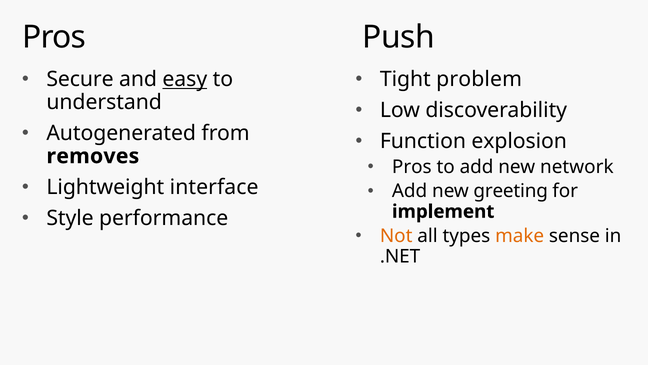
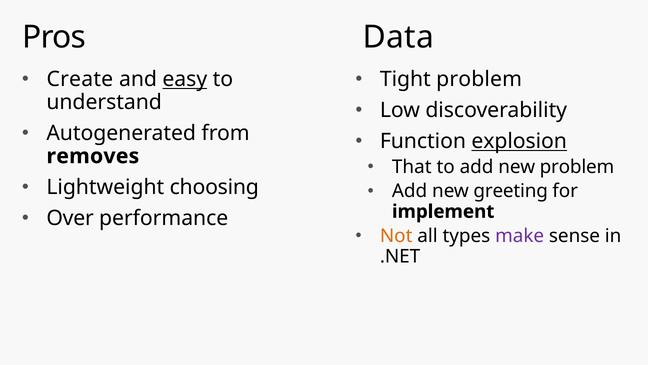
Push: Push -> Data (398, 37)
Secure: Secure -> Create (80, 79)
explosion underline: none -> present (519, 141)
Pros: Pros -> That (412, 167)
new network: network -> problem (577, 167)
interface: interface -> choosing (214, 187)
Style: Style -> Over (70, 218)
make colour: orange -> purple (520, 235)
